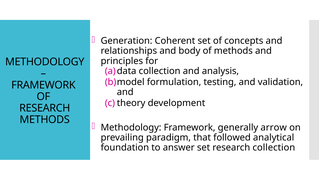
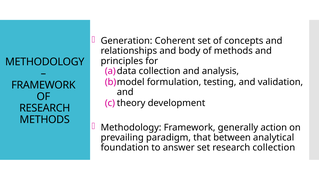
arrow: arrow -> action (274, 127)
followed: followed -> between (232, 137)
